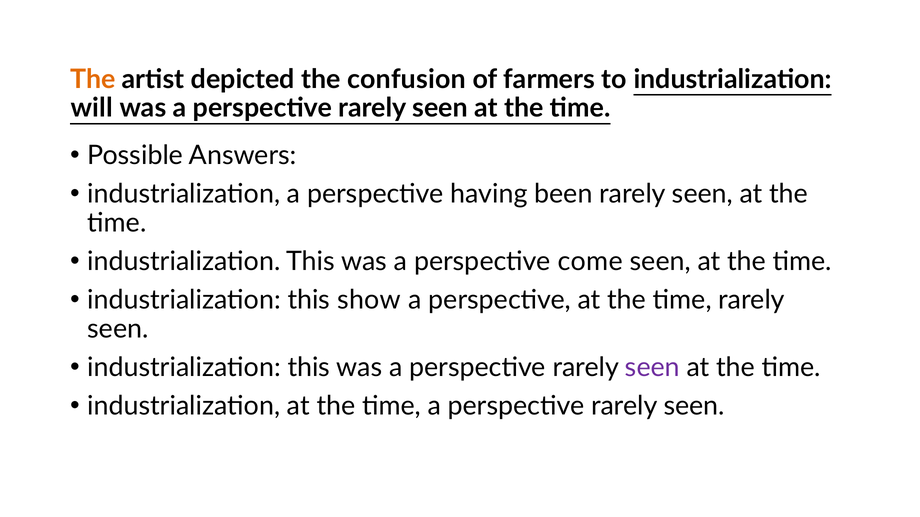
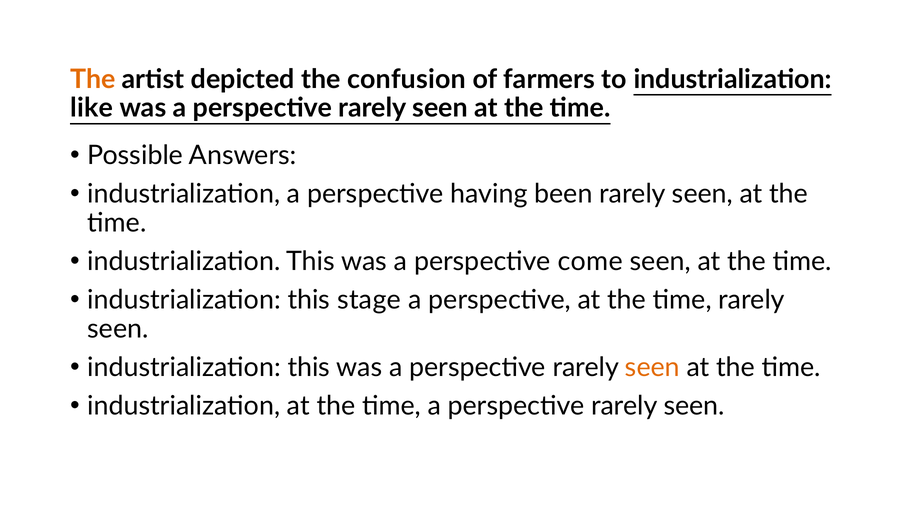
will: will -> like (92, 108)
show: show -> stage (369, 300)
seen colour: purple -> orange (652, 368)
